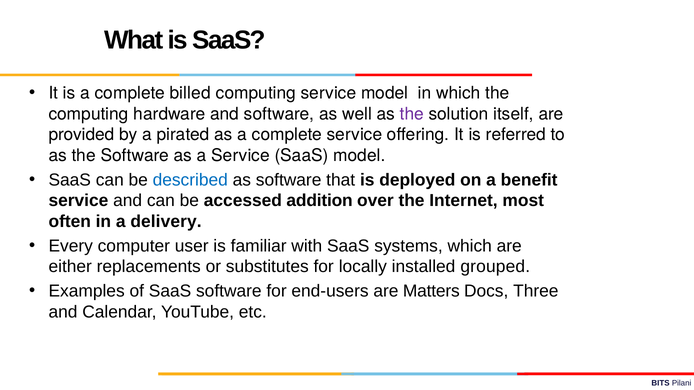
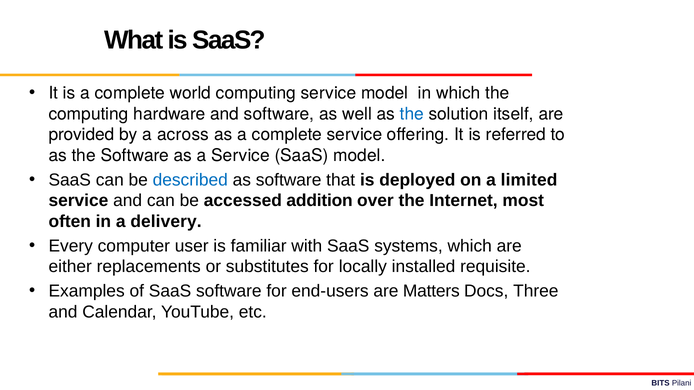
billed: billed -> world (190, 93)
the colour: purple -> blue (412, 114)
pirated: pirated -> across (183, 135)
benefit: benefit -> limited (529, 180)
grouped: grouped -> requisite (495, 267)
